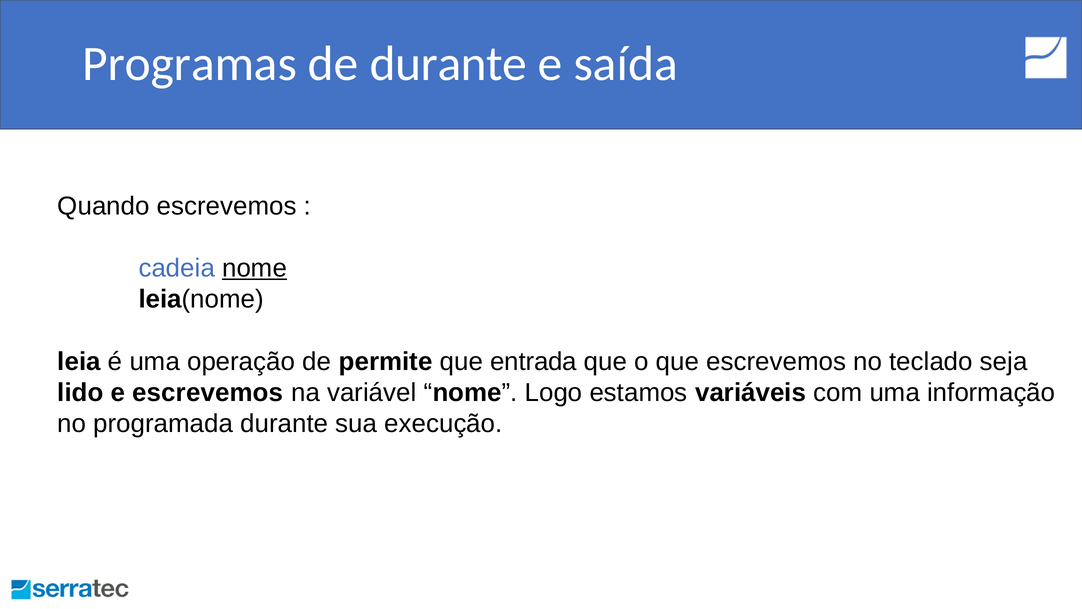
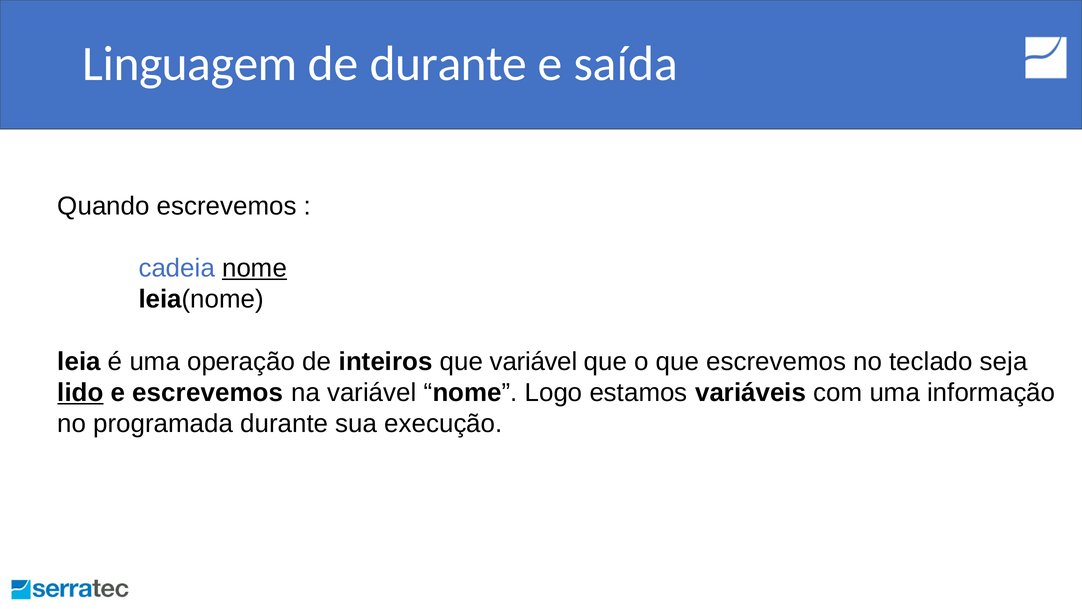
Programas: Programas -> Linguagem (190, 64)
permite: permite -> inteiros (386, 361)
que entrada: entrada -> variável (534, 361)
lido underline: none -> present (80, 392)
